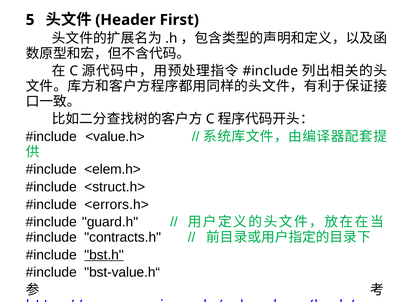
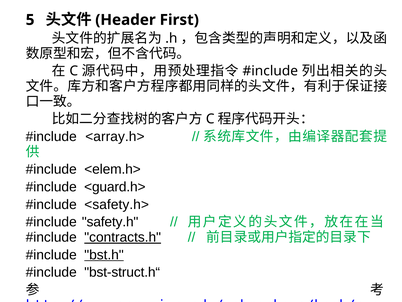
<value.h>: <value.h> -> <array.h> (115, 136)
<struct.h>: <struct.h> -> <guard.h> (115, 187)
<errors.h>: <errors.h> -> <safety.h> (117, 204)
guard.h: guard.h -> safety.h (110, 222)
contracts.h underline: none -> present (123, 237)
bst-value.h“: bst-value.h“ -> bst-struct.h“ (122, 272)
